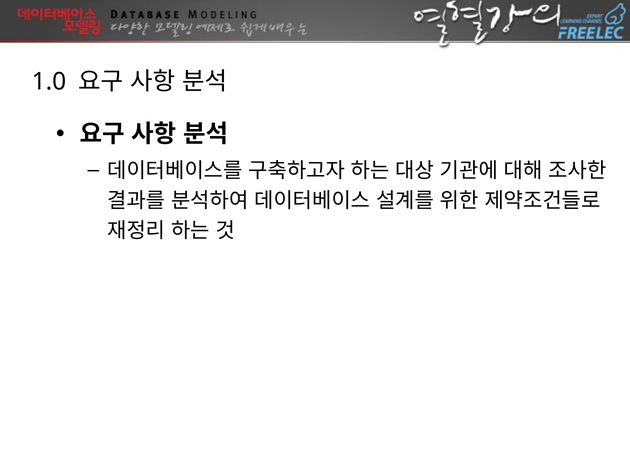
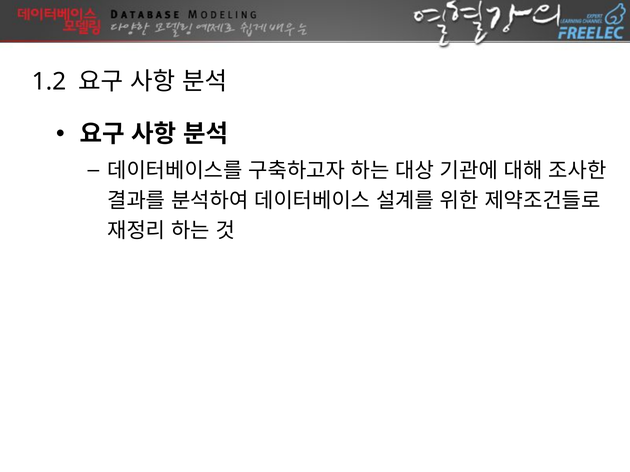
1.0: 1.0 -> 1.2 (49, 82)
